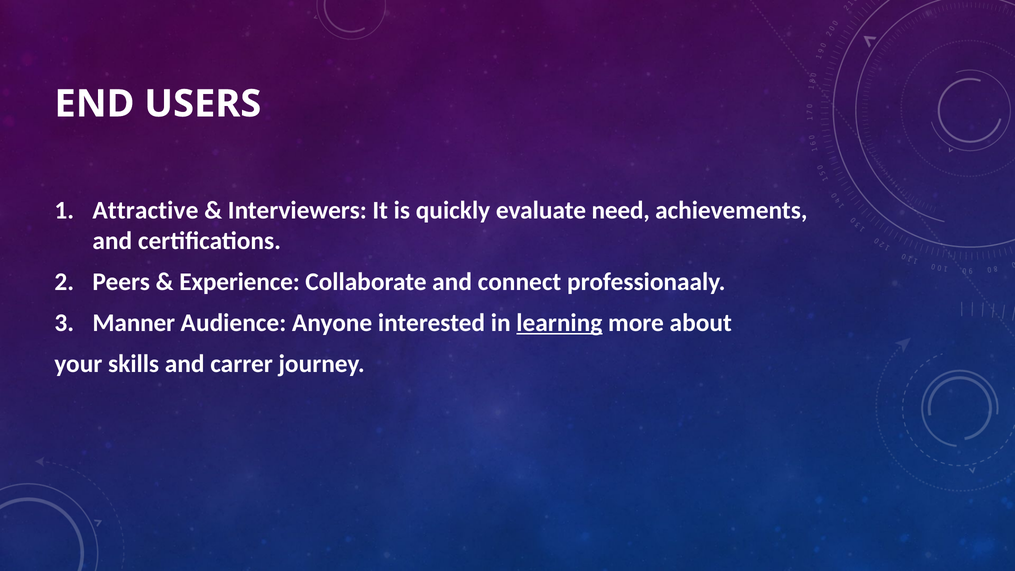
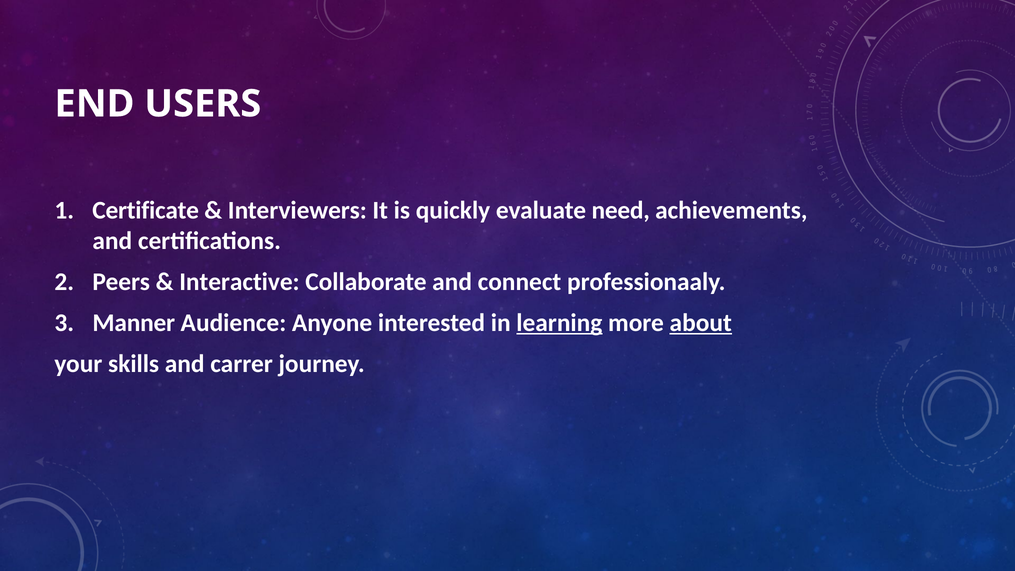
Attractive: Attractive -> Certificate (146, 210)
Experience: Experience -> Interactive (239, 282)
about underline: none -> present (701, 323)
